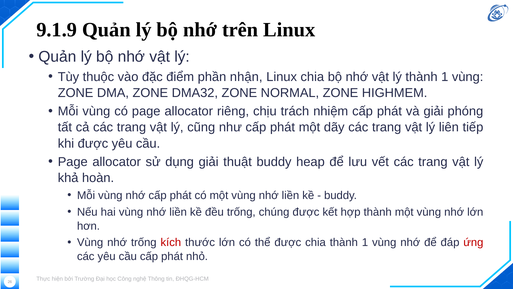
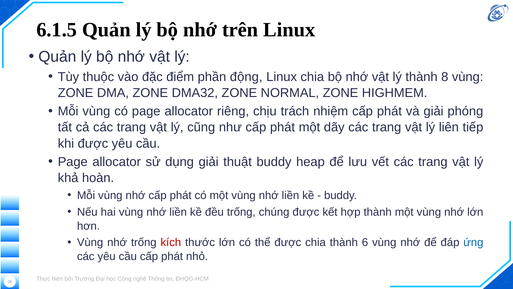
9.1.9: 9.1.9 -> 6.1.5 (57, 30)
nhận: nhận -> động (246, 77)
lý thành 1: 1 -> 8 (445, 77)
chia thành 1: 1 -> 6 (365, 242)
ứng colour: red -> blue (473, 242)
